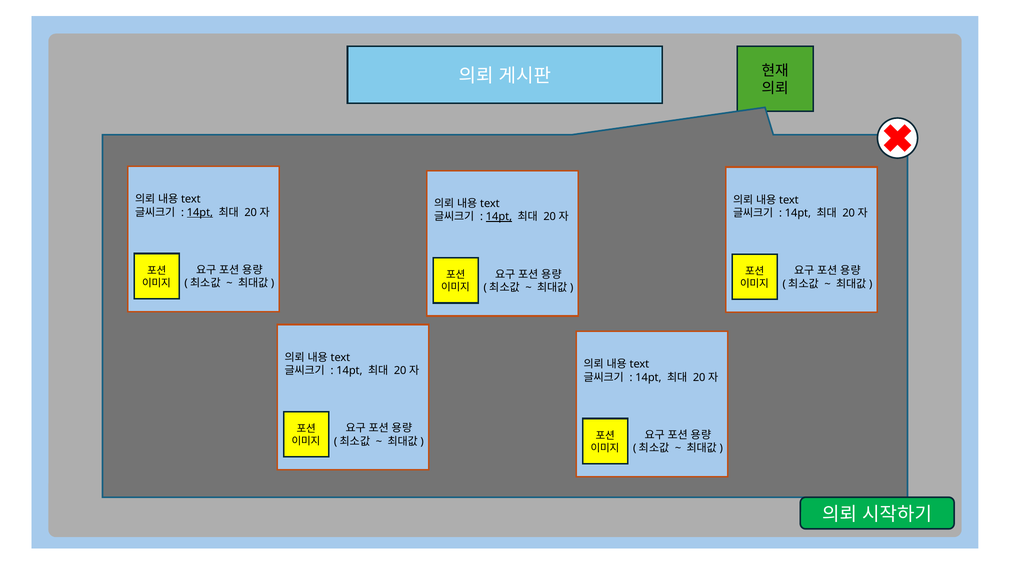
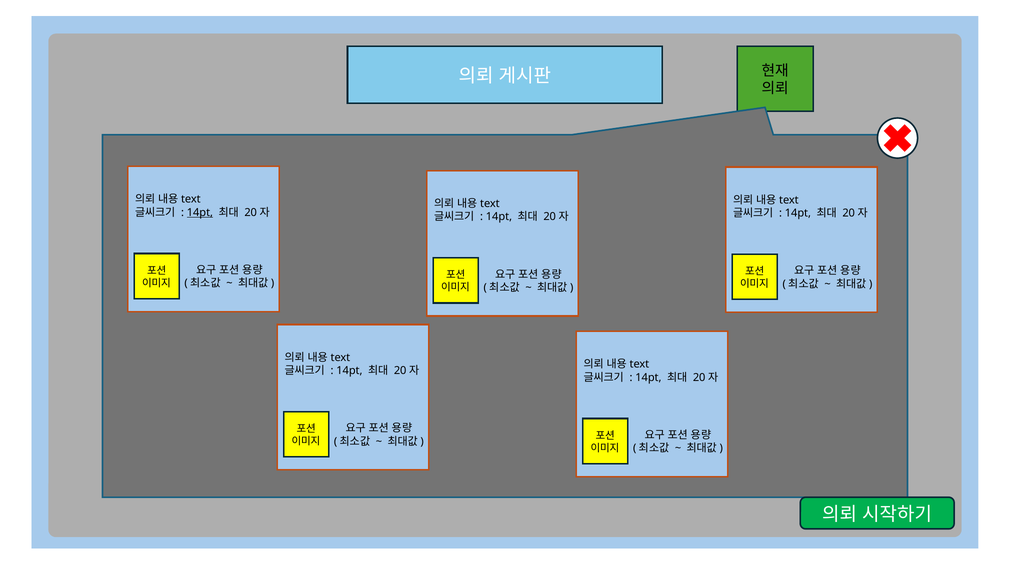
14pt underline: present -> none (499, 217)
